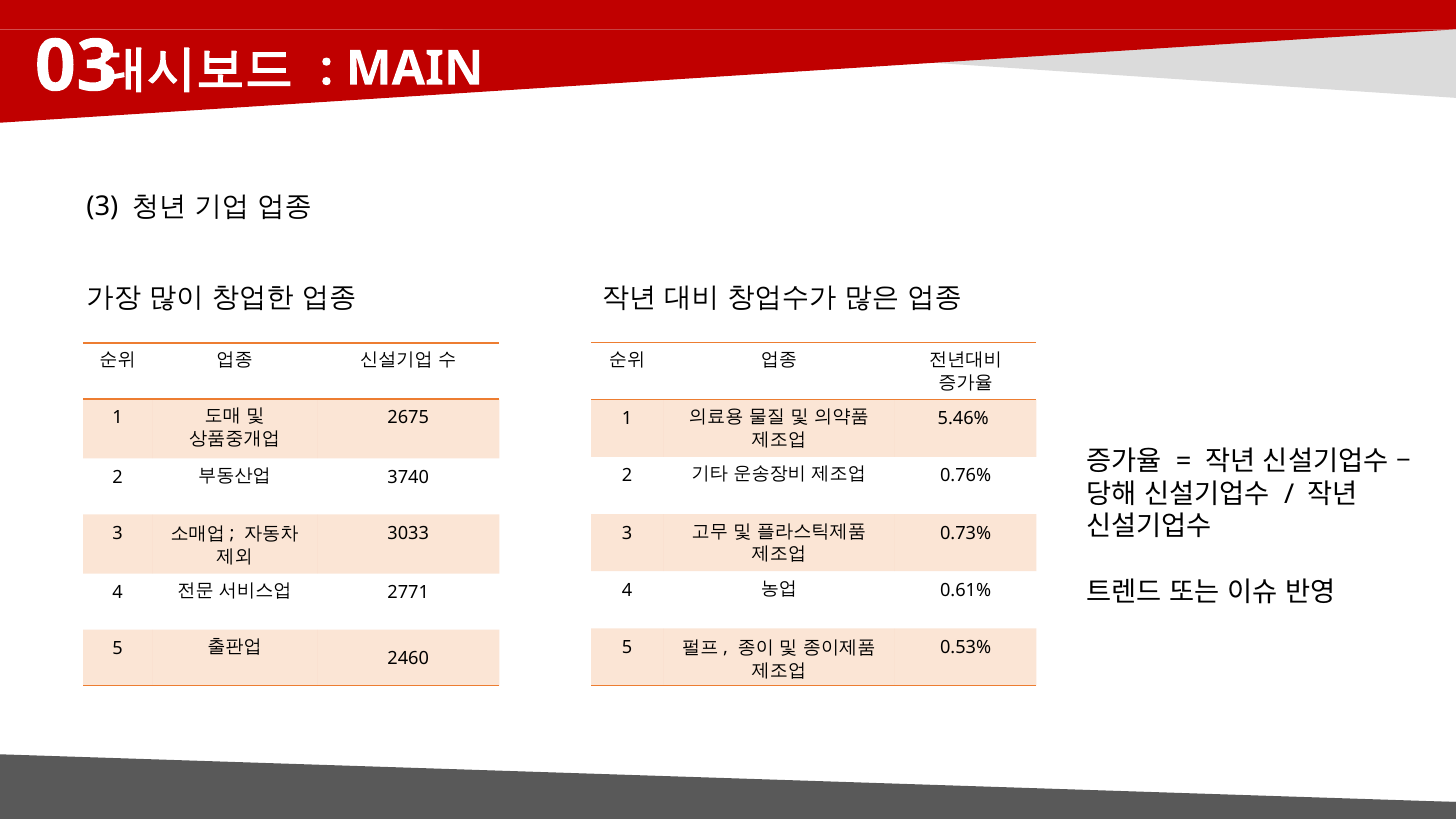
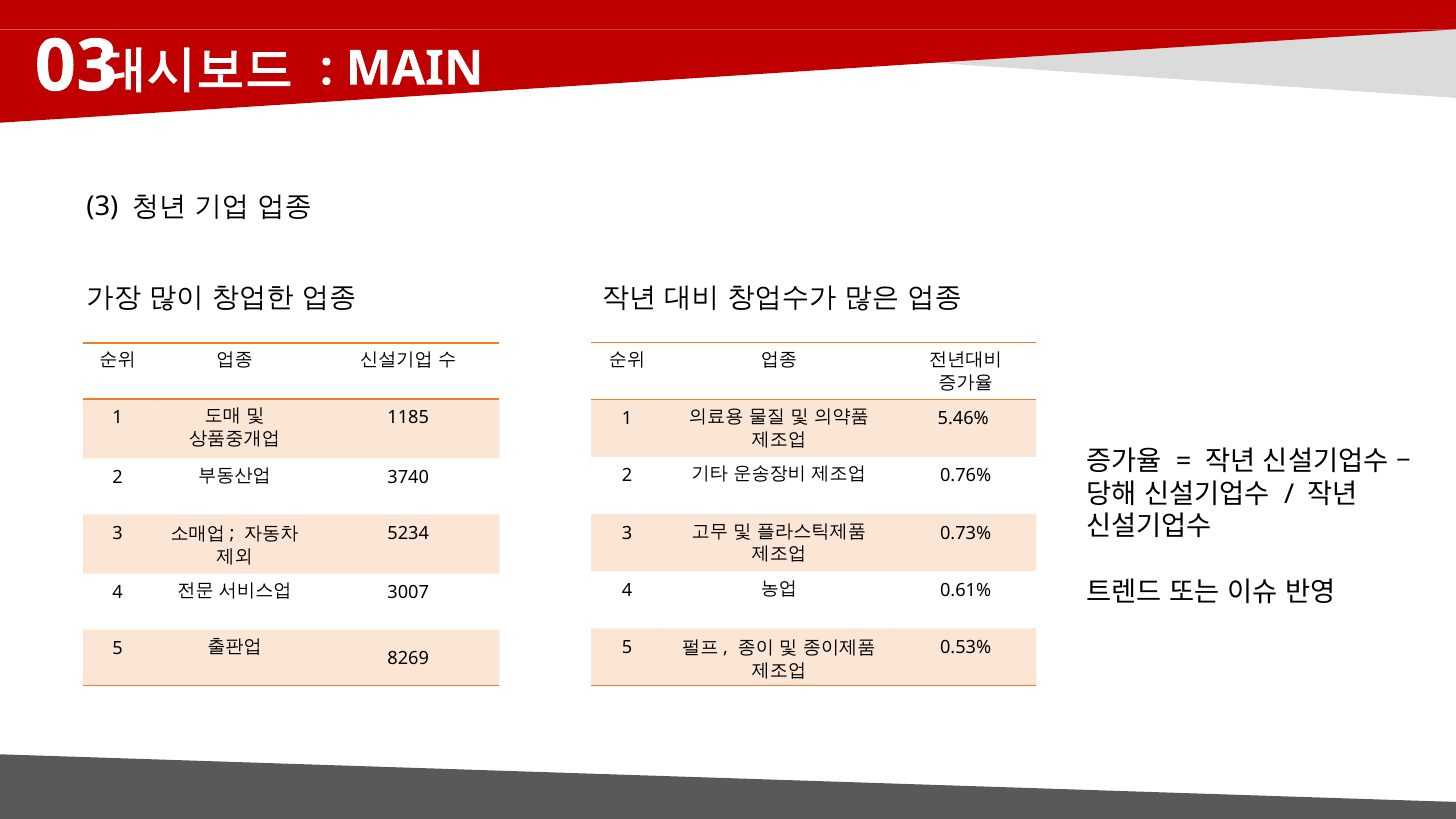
2675: 2675 -> 1185 (408, 418)
3033: 3033 -> 5234 (408, 533)
2771: 2771 -> 3007 (408, 593)
2460: 2460 -> 8269 (408, 659)
